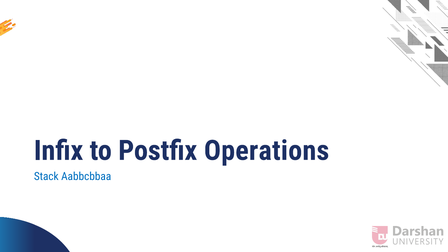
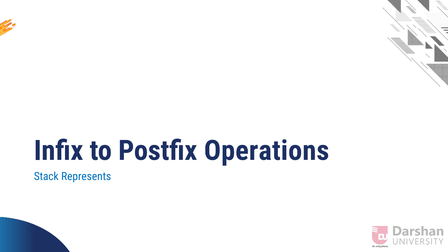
Aabbcbbaa: Aabbcbbaa -> Represents (86, 176)
